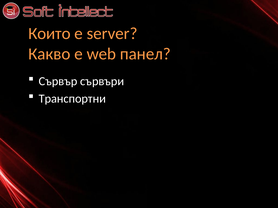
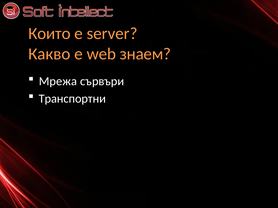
панел: панел -> знаем (145, 54)
Сървър: Сървър -> Мрежа (58, 81)
